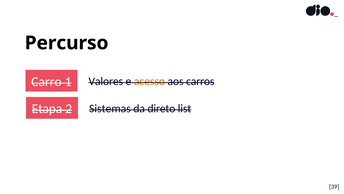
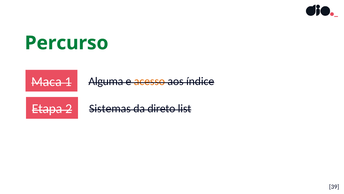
Percurso colour: black -> green (67, 43)
Carro: Carro -> Maca (47, 81)
Valores: Valores -> Alguma (106, 81)
carros: carros -> índice (200, 81)
